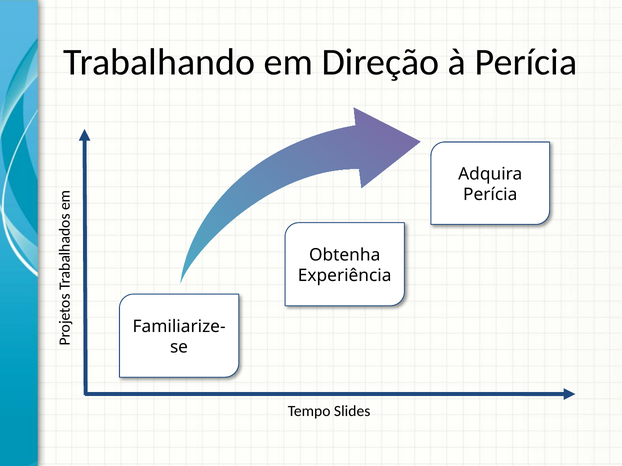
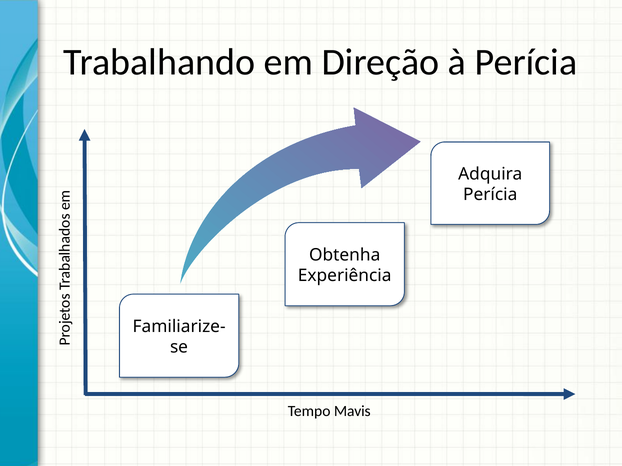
Slides: Slides -> Mavis (352, 412)
